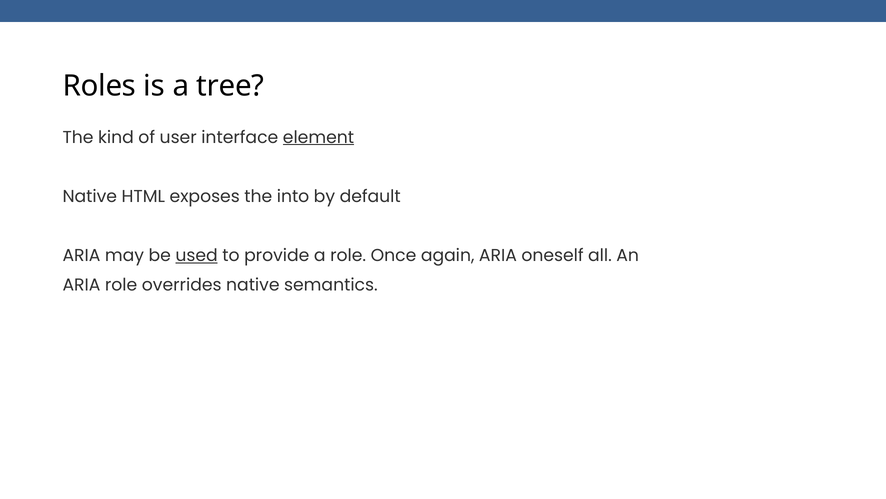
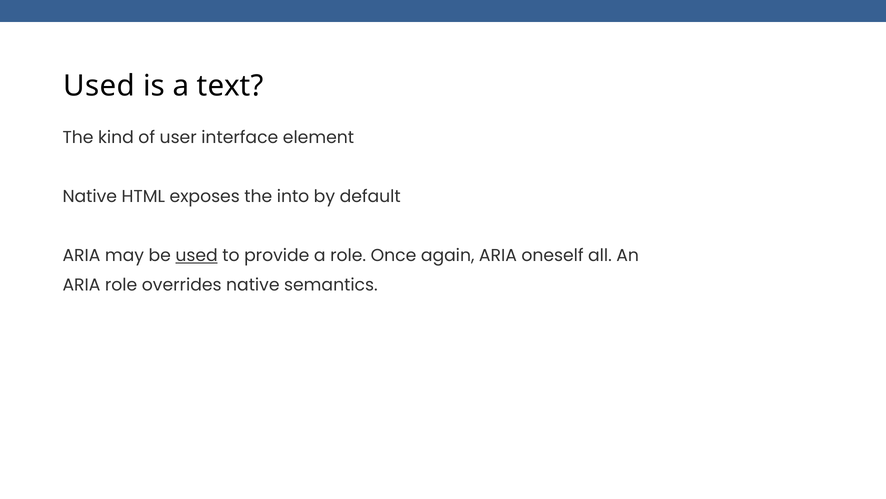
Roles: Roles -> Used (99, 86)
tree: tree -> text (230, 86)
element underline: present -> none (318, 137)
